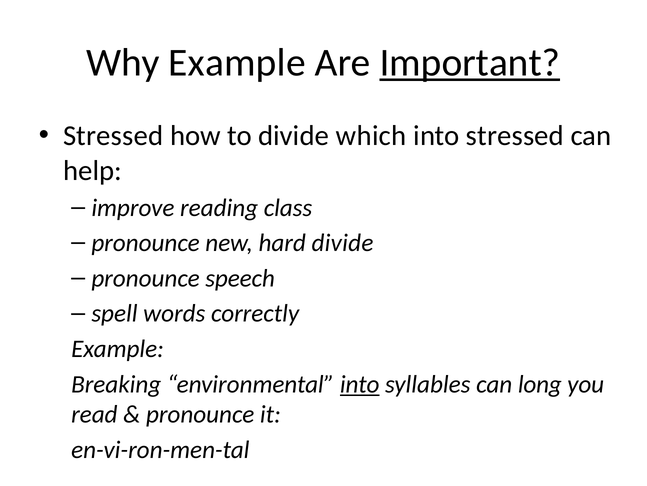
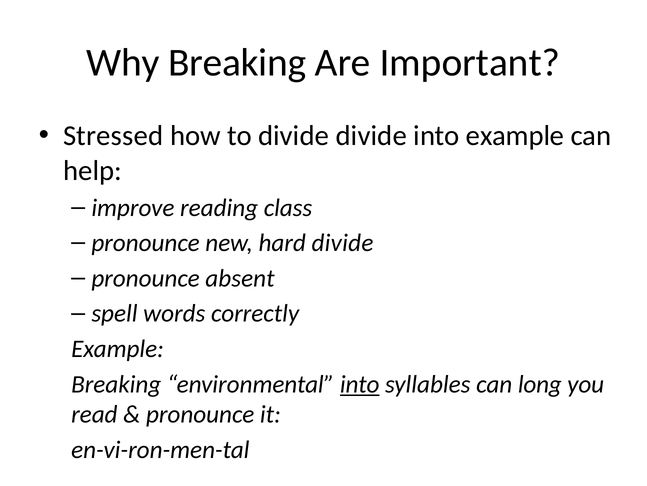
Why Example: Example -> Breaking (237, 63)
Important underline: present -> none (470, 63)
divide which: which -> divide (371, 136)
into stressed: stressed -> example (515, 136)
speech: speech -> absent (240, 278)
